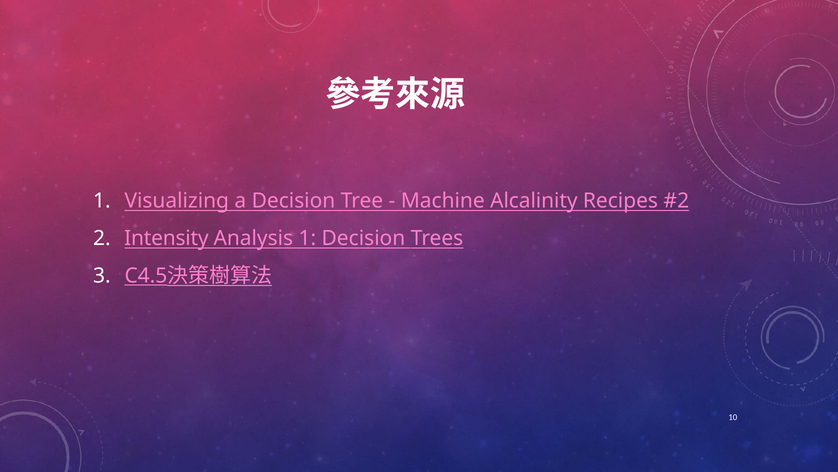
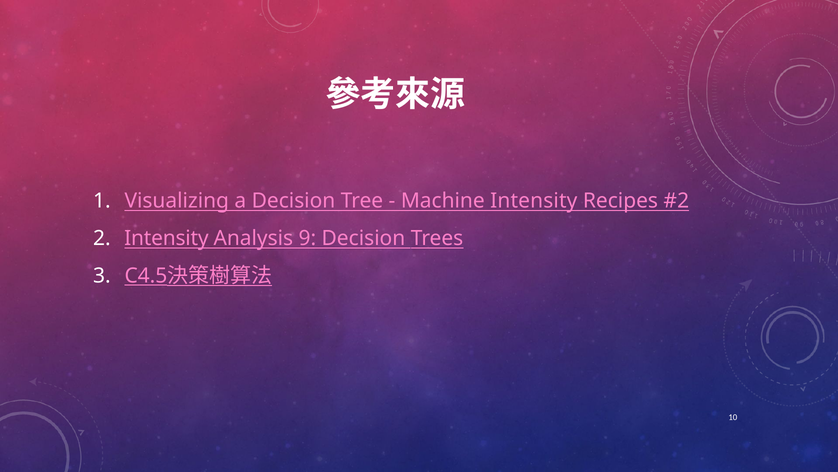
Machine Alcalinity: Alcalinity -> Intensity (534, 201)
Analysis 1: 1 -> 9 (307, 238)
